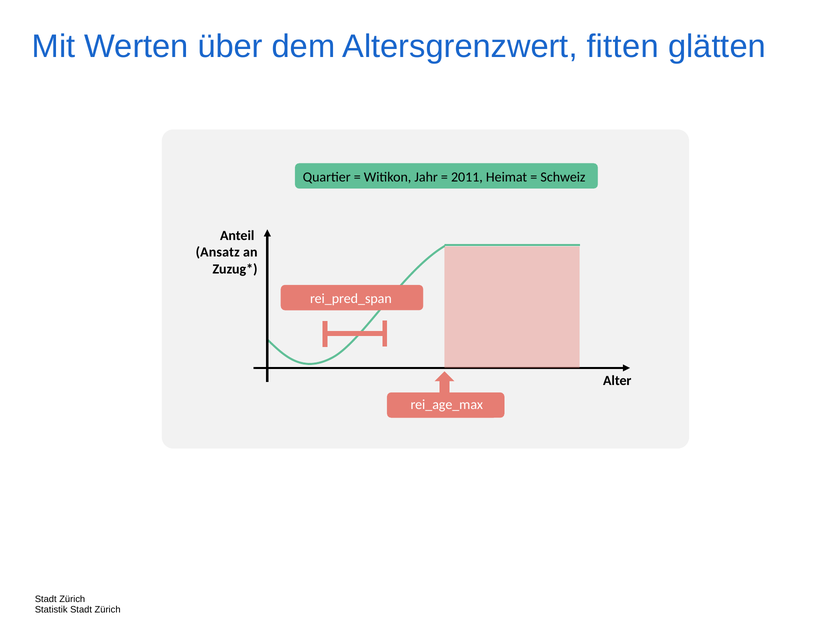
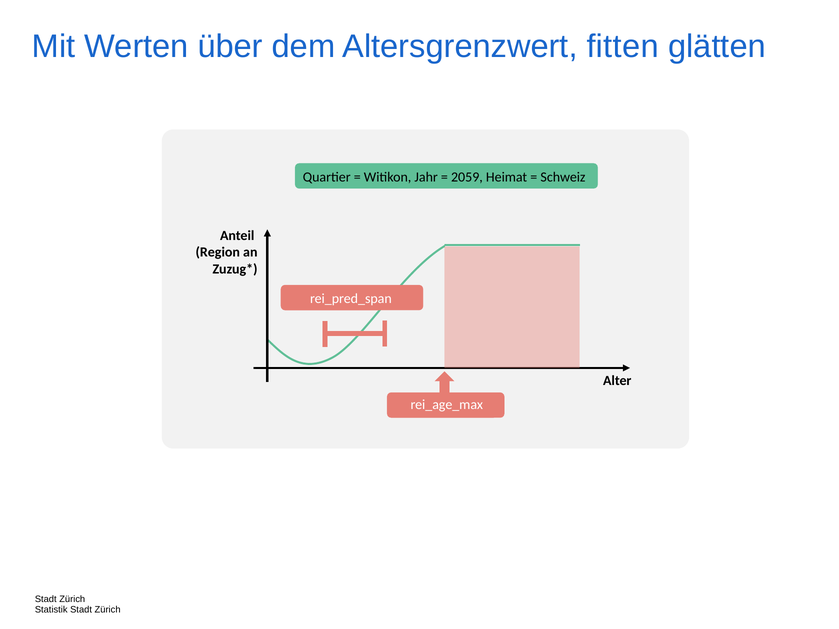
2011: 2011 -> 2059 (467, 177)
Ansatz: Ansatz -> Region (218, 252)
